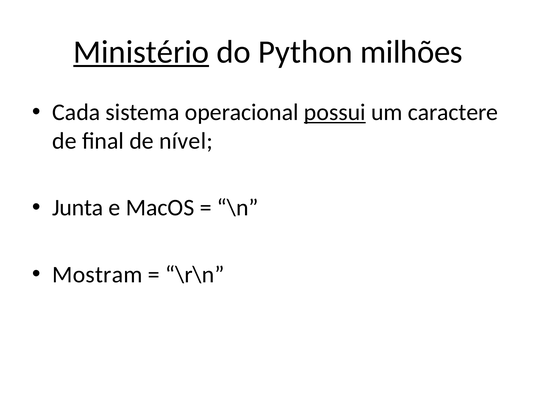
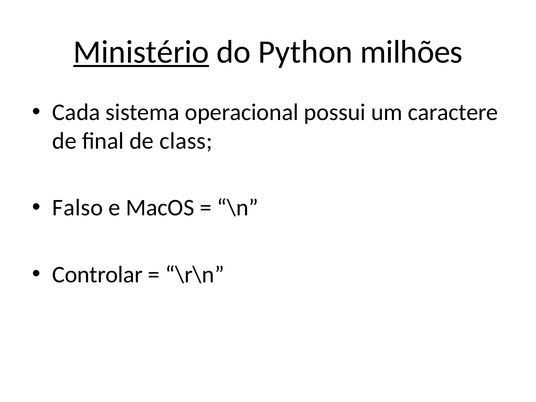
possui underline: present -> none (335, 112)
nível: nível -> class (186, 141)
Junta: Junta -> Falso (78, 208)
Mostram: Mostram -> Controlar (97, 274)
